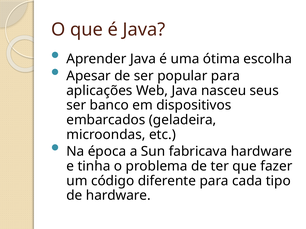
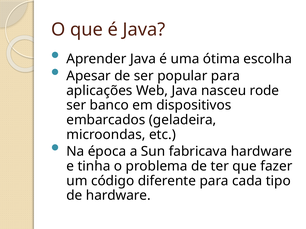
seus: seus -> rode (264, 91)
